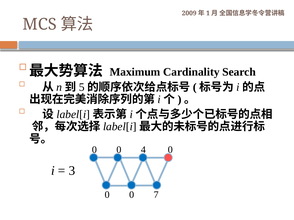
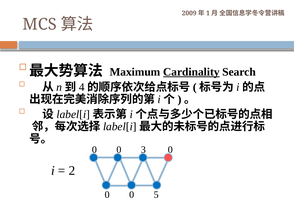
Cardinality underline: none -> present (191, 72)
5: 5 -> 4 (82, 87)
4: 4 -> 3 (143, 150)
3: 3 -> 2 (72, 171)
7: 7 -> 5 (156, 195)
